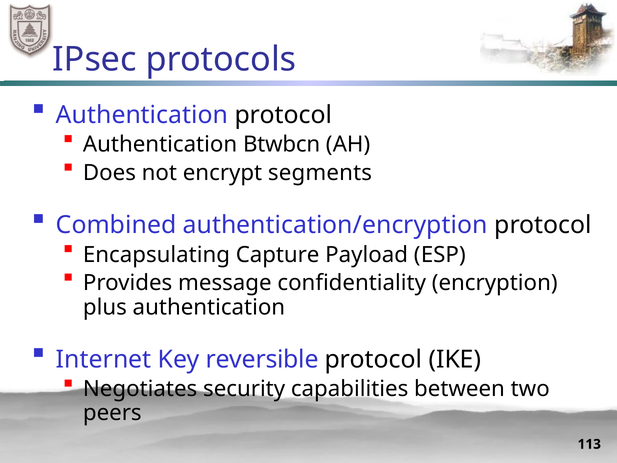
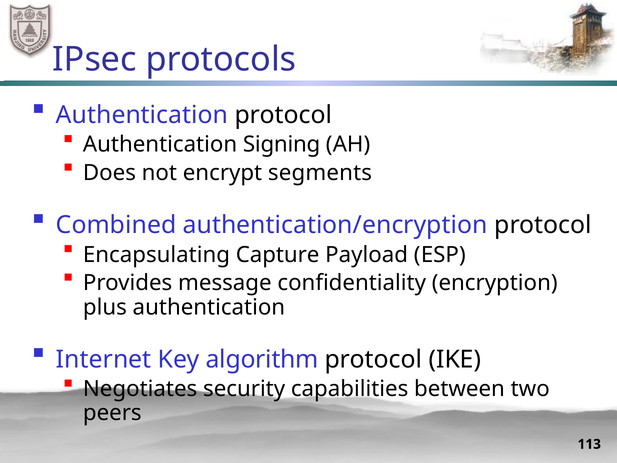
Btwbcn: Btwbcn -> Signing (282, 145)
reversible: reversible -> algorithm (262, 359)
